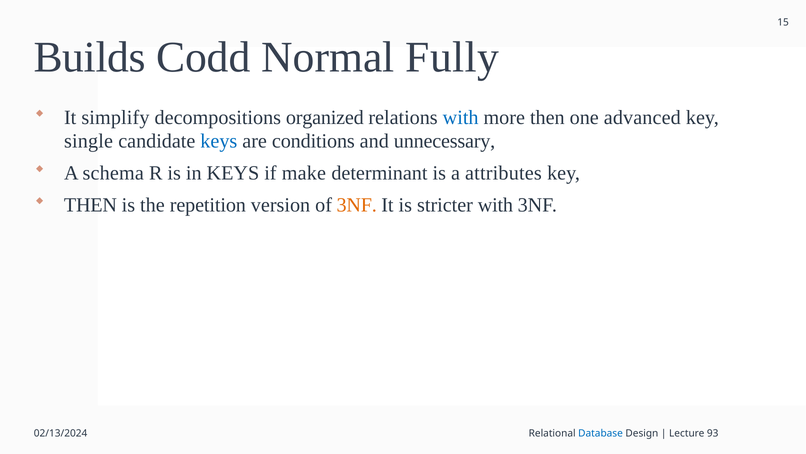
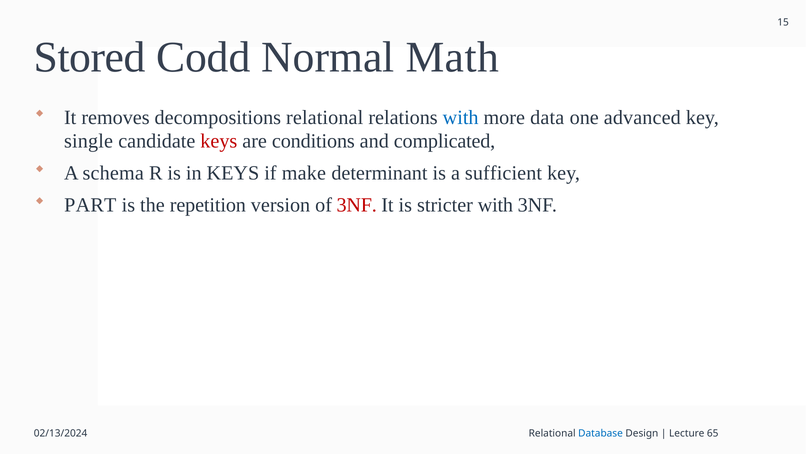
Builds: Builds -> Stored (90, 57)
Fully: Fully -> Math (452, 57)
simplify: simplify -> removes (116, 117)
decompositions organized: organized -> relational (325, 117)
more then: then -> data (547, 117)
keys colour: blue -> red (219, 141)
unnecessary: unnecessary -> complicated (445, 141)
attributes: attributes -> sufficient (504, 173)
THEN: THEN -> PART (90, 205)
3NF colour: orange -> red (357, 205)
93: 93 -> 65 (713, 433)
